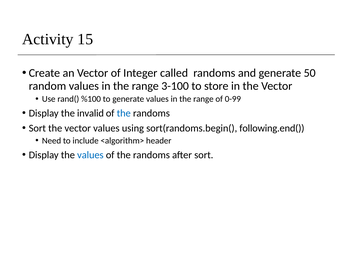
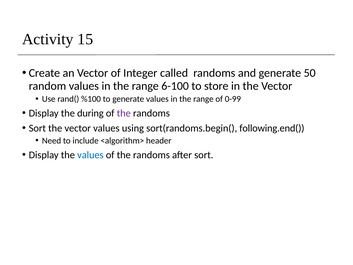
3-100: 3-100 -> 6-100 (175, 86)
invalid: invalid -> during (90, 113)
the colour: blue -> purple (124, 113)
